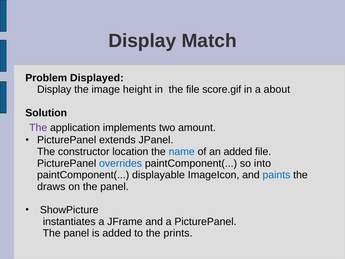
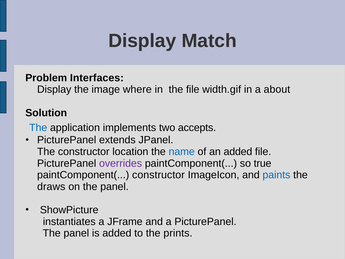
Displayed: Displayed -> Interfaces (97, 78)
height: height -> where (137, 89)
score.gif: score.gif -> width.gif (222, 89)
The colour: purple -> blue (38, 127)
amount: amount -> accepts (197, 127)
overrides colour: blue -> purple (121, 163)
into: into -> true (263, 163)
paintComponent( displayable: displayable -> constructor (158, 175)
